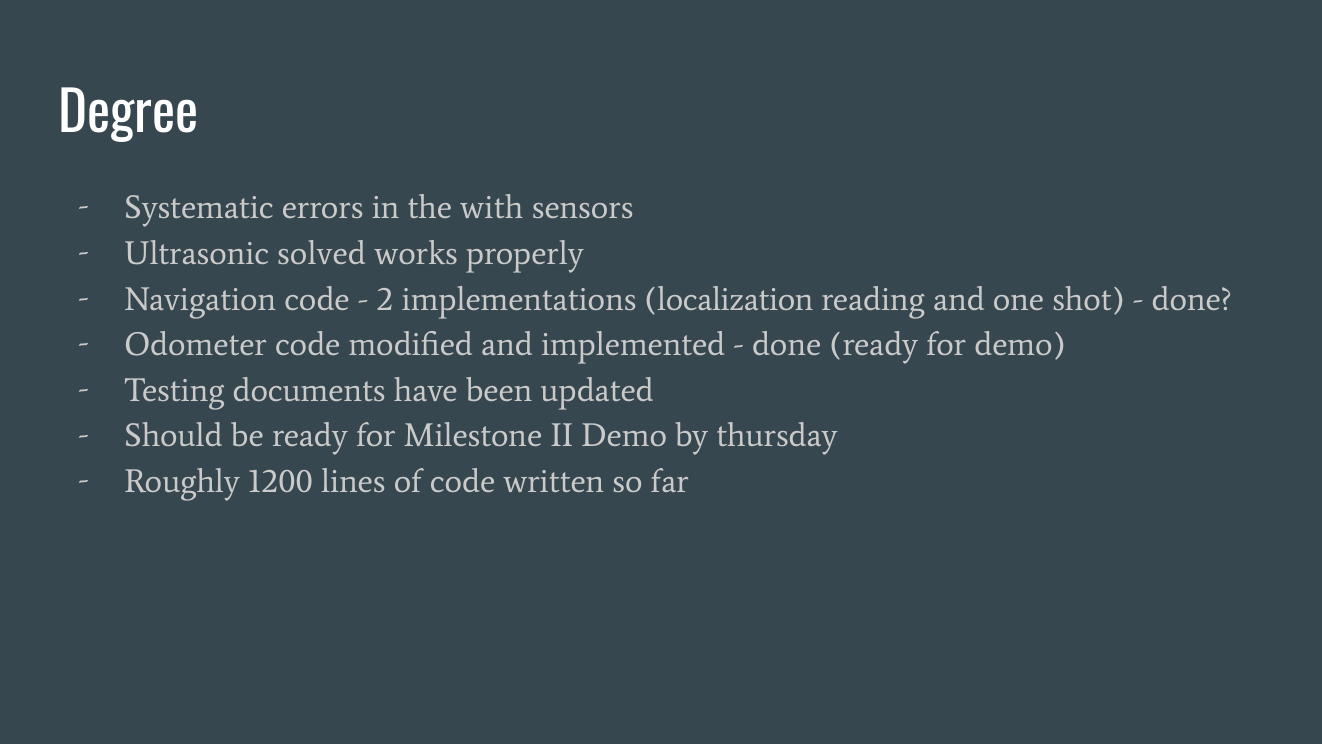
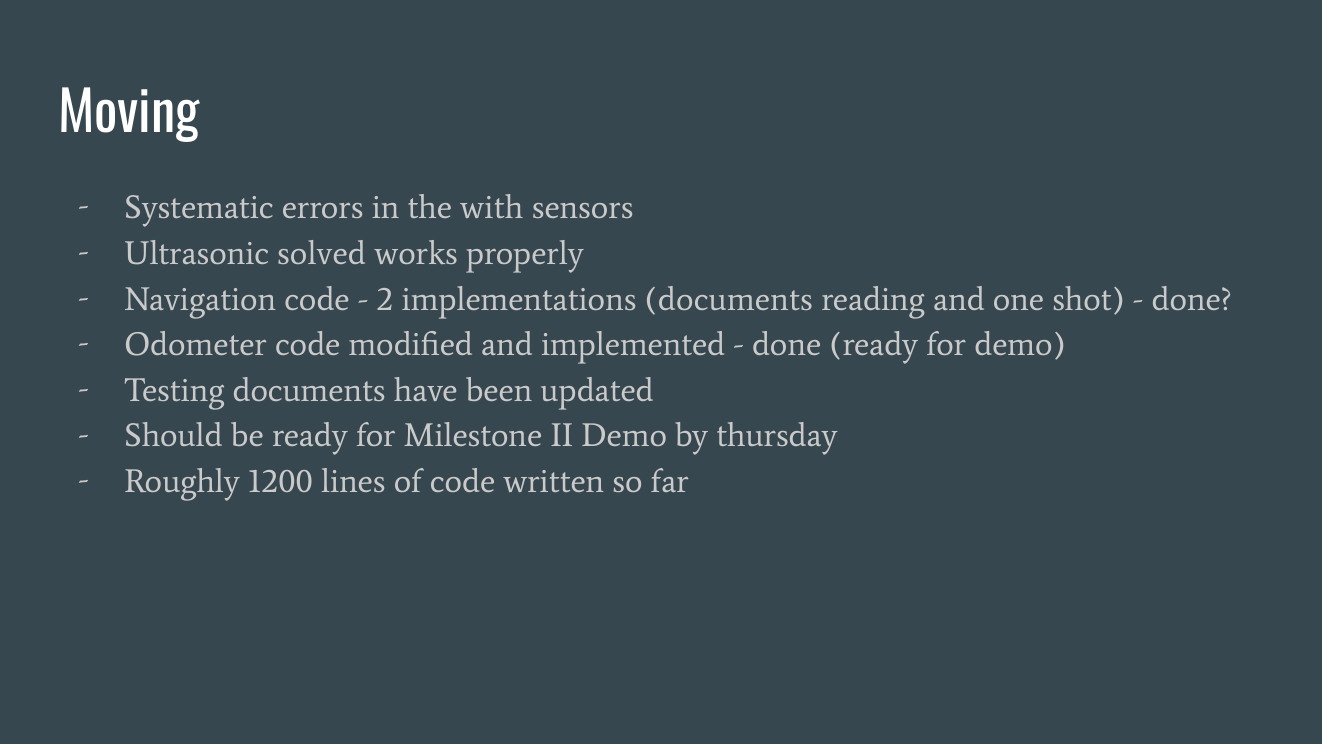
Degree: Degree -> Moving (129, 114)
implementations localization: localization -> documents (729, 299)
